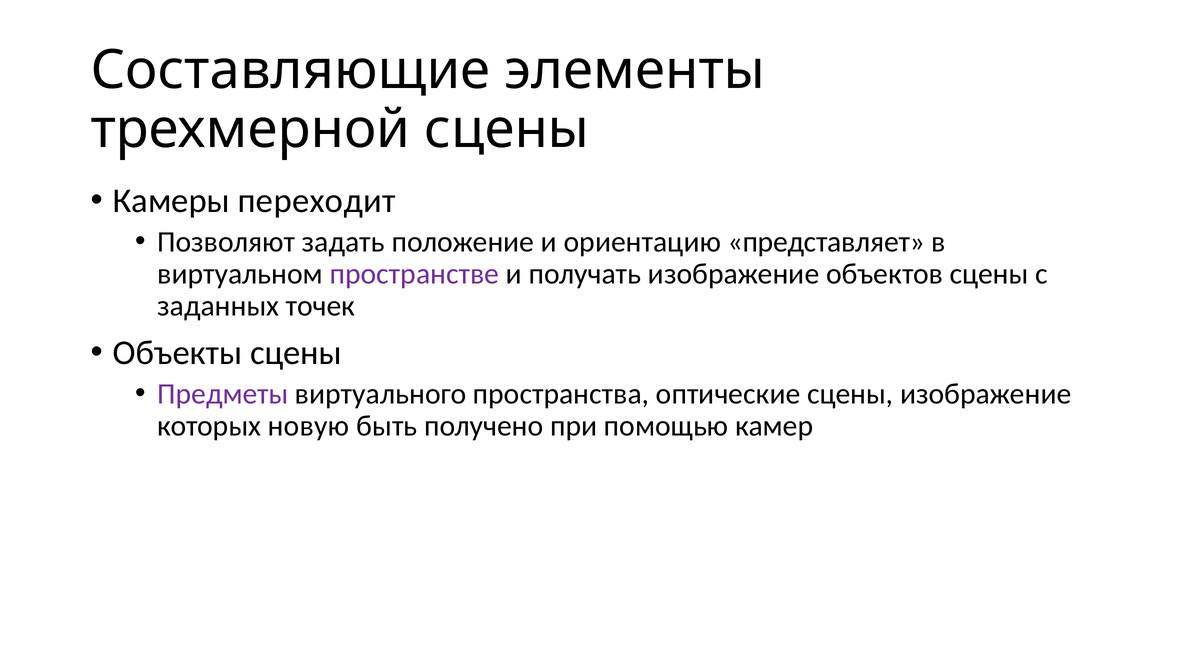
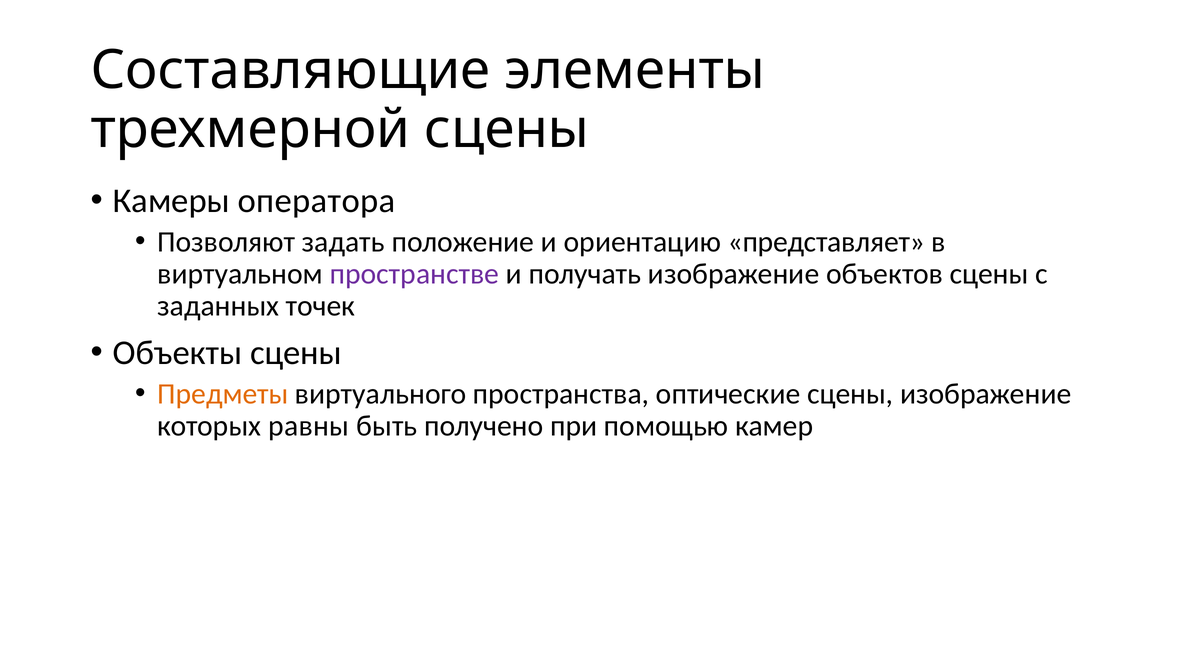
переходит: переходит -> оператора (317, 201)
Предметы colour: purple -> orange (223, 394)
новую: новую -> равны (309, 426)
